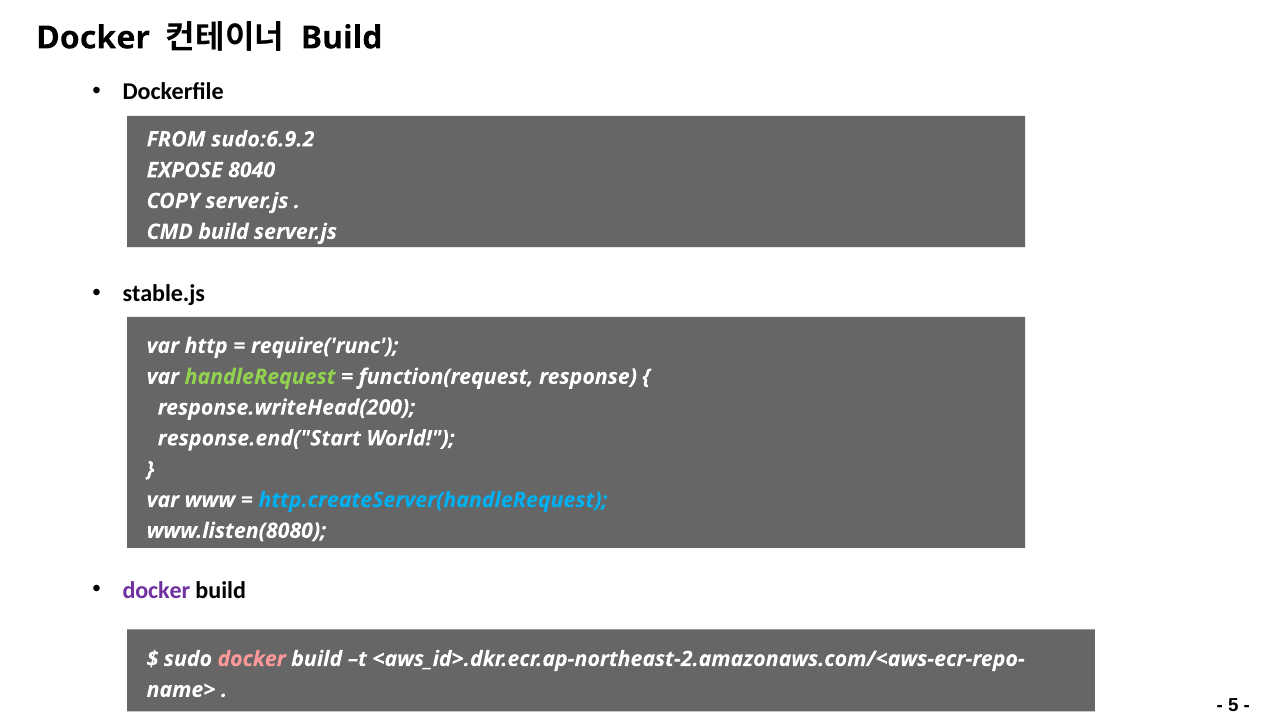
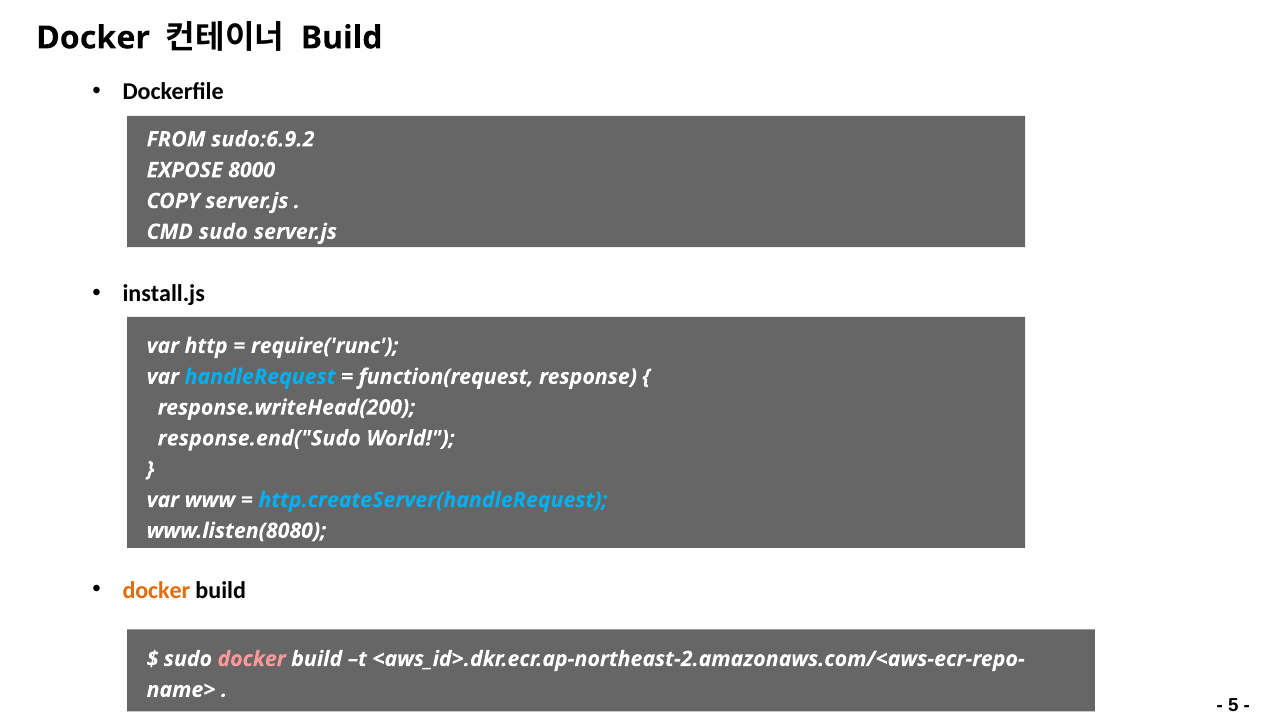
8040: 8040 -> 8000 (252, 170)
CMD build: build -> sudo (223, 232)
stable.js: stable.js -> install.js (164, 293)
handleRequest colour: light green -> light blue (260, 377)
response.end("Start: response.end("Start -> response.end("Sudo (259, 438)
docker colour: purple -> orange (156, 590)
